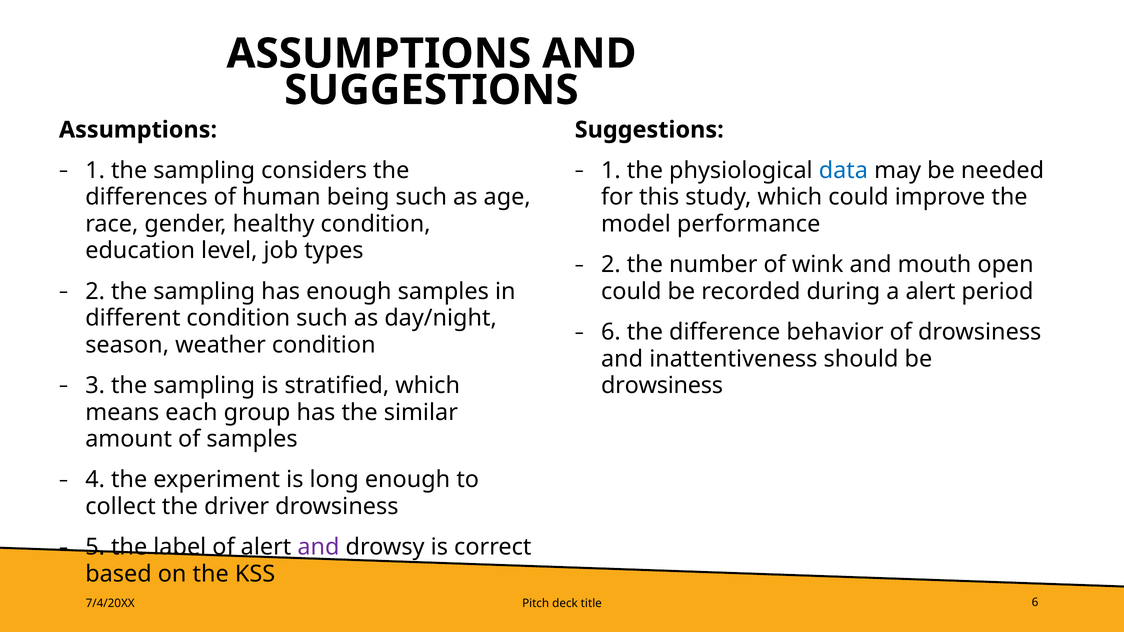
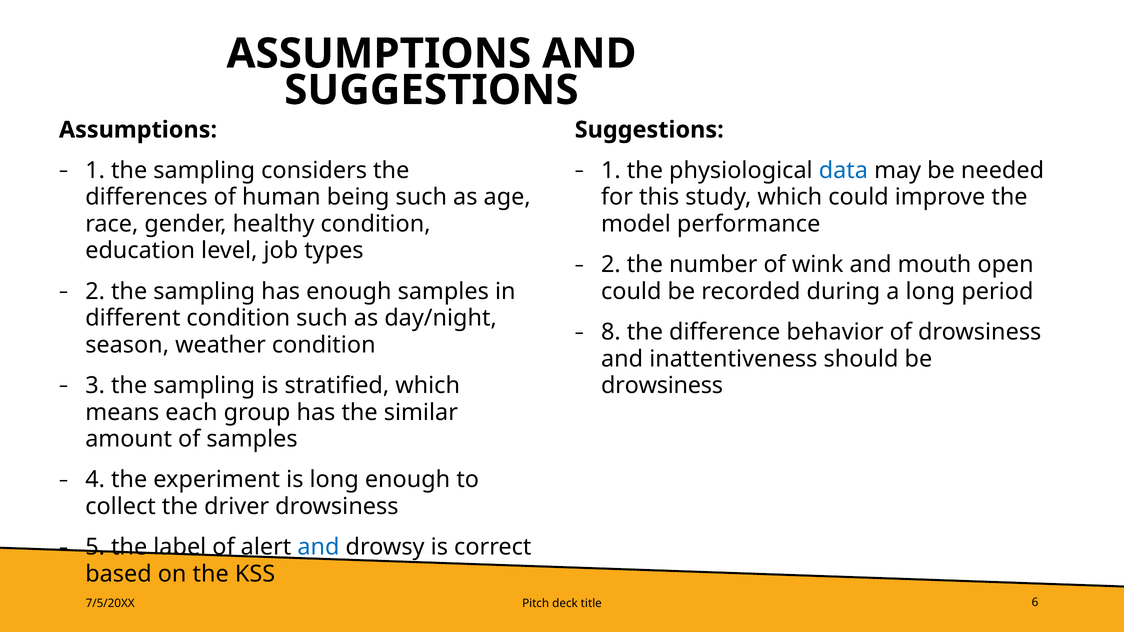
a alert: alert -> long (930, 292)
6: 6 -> 8 (611, 332)
and colour: purple -> blue (318, 547)
7/4/20XX: 7/4/20XX -> 7/5/20XX (110, 604)
